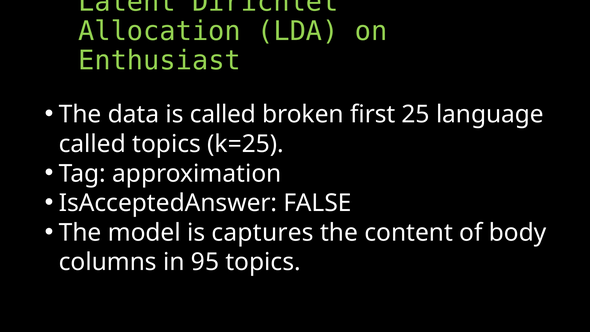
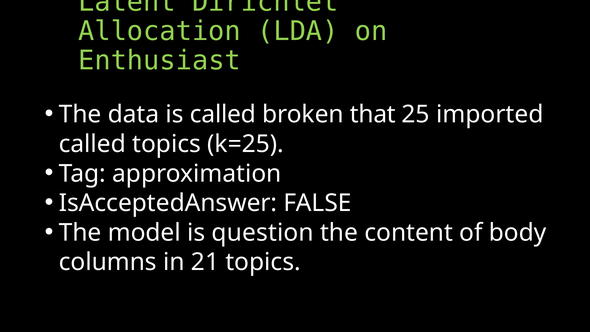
first: first -> that (373, 114)
language: language -> imported (490, 114)
captures: captures -> question (263, 232)
95: 95 -> 21 (205, 262)
